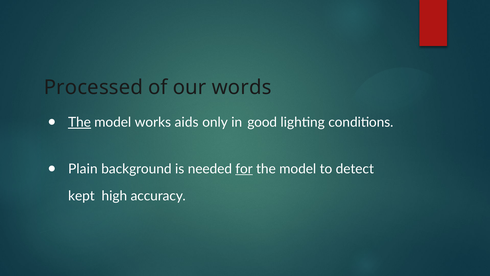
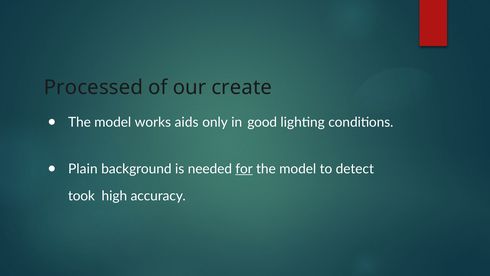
words: words -> create (242, 87)
The underline: present -> none (80, 122)
kept: kept -> took (81, 196)
